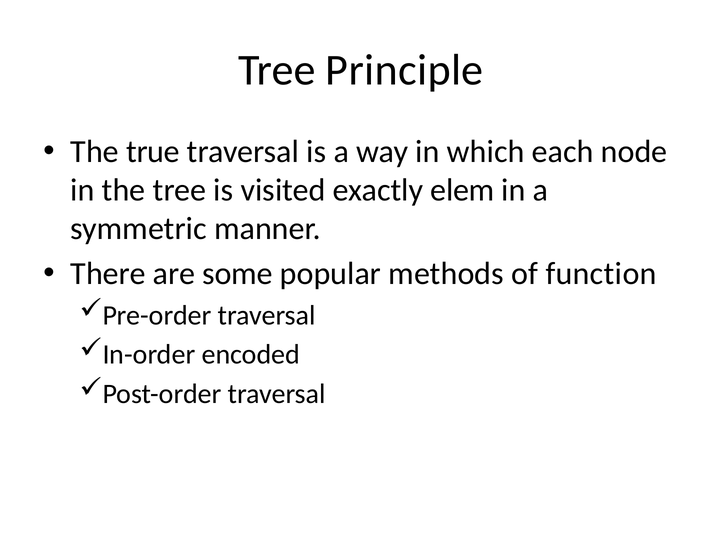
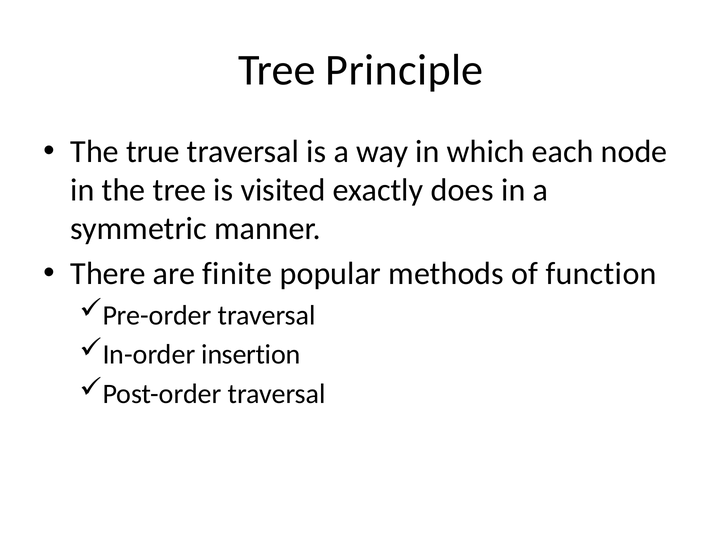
elem: elem -> does (462, 190)
some: some -> finite (237, 274)
encoded: encoded -> insertion (251, 354)
